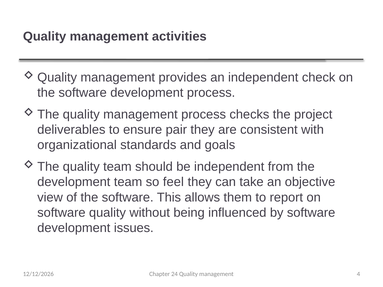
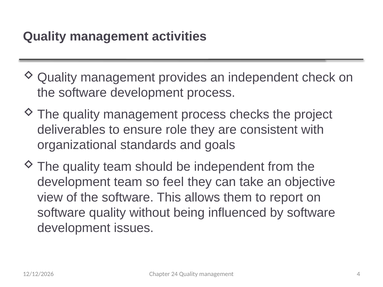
pair: pair -> role (176, 130)
